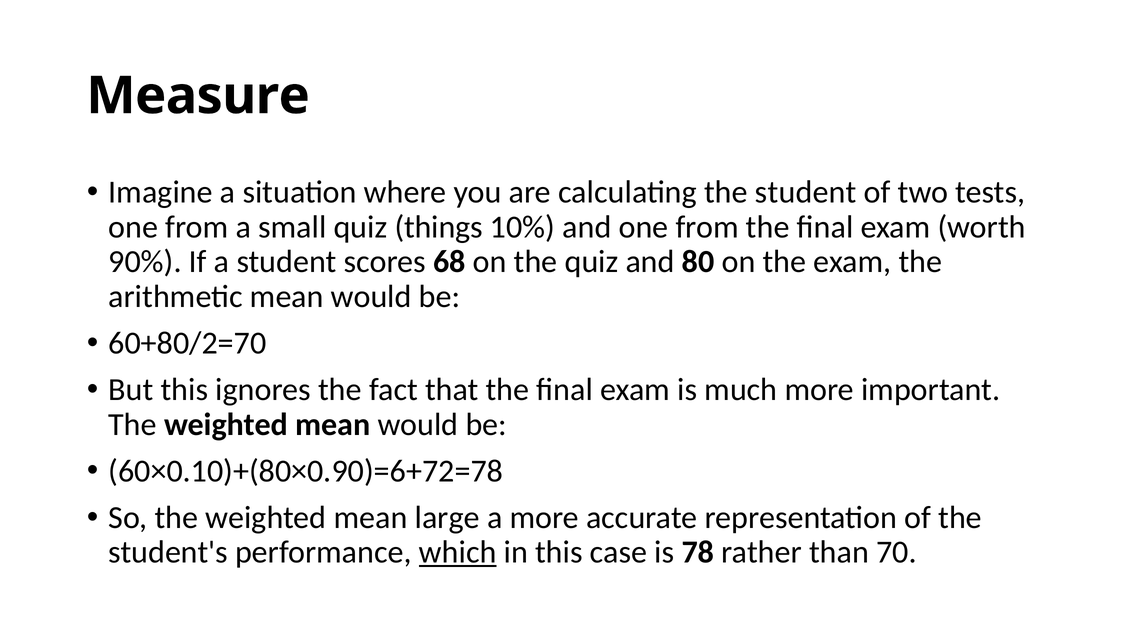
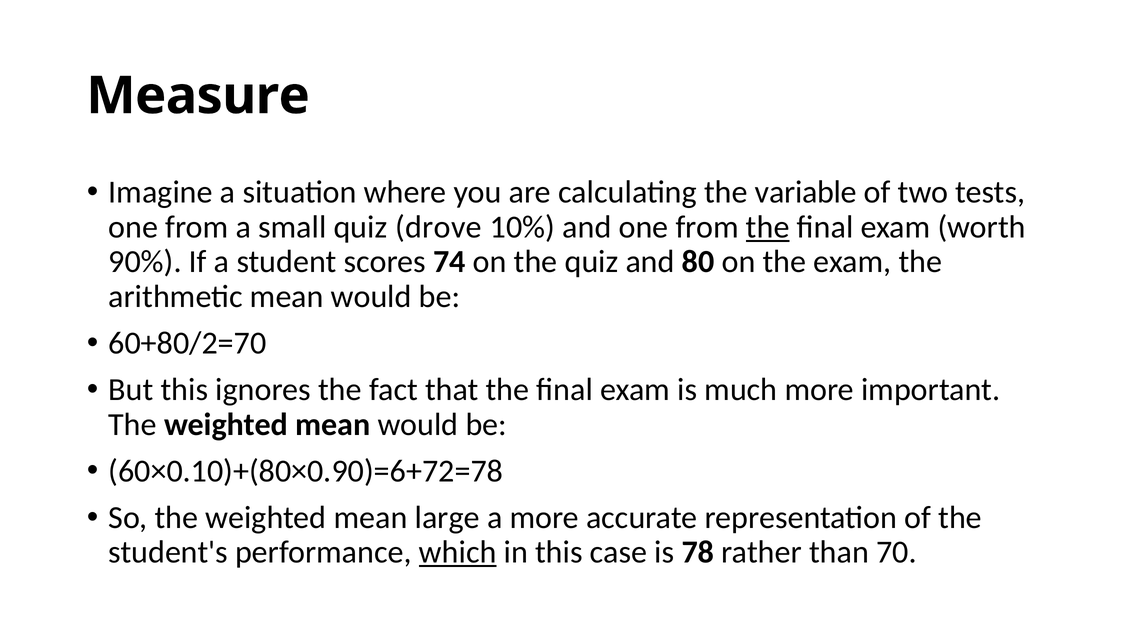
the student: student -> variable (806, 192)
things: things -> drove (438, 227)
the underline: none -> present (768, 227)
68: 68 -> 74 (449, 262)
